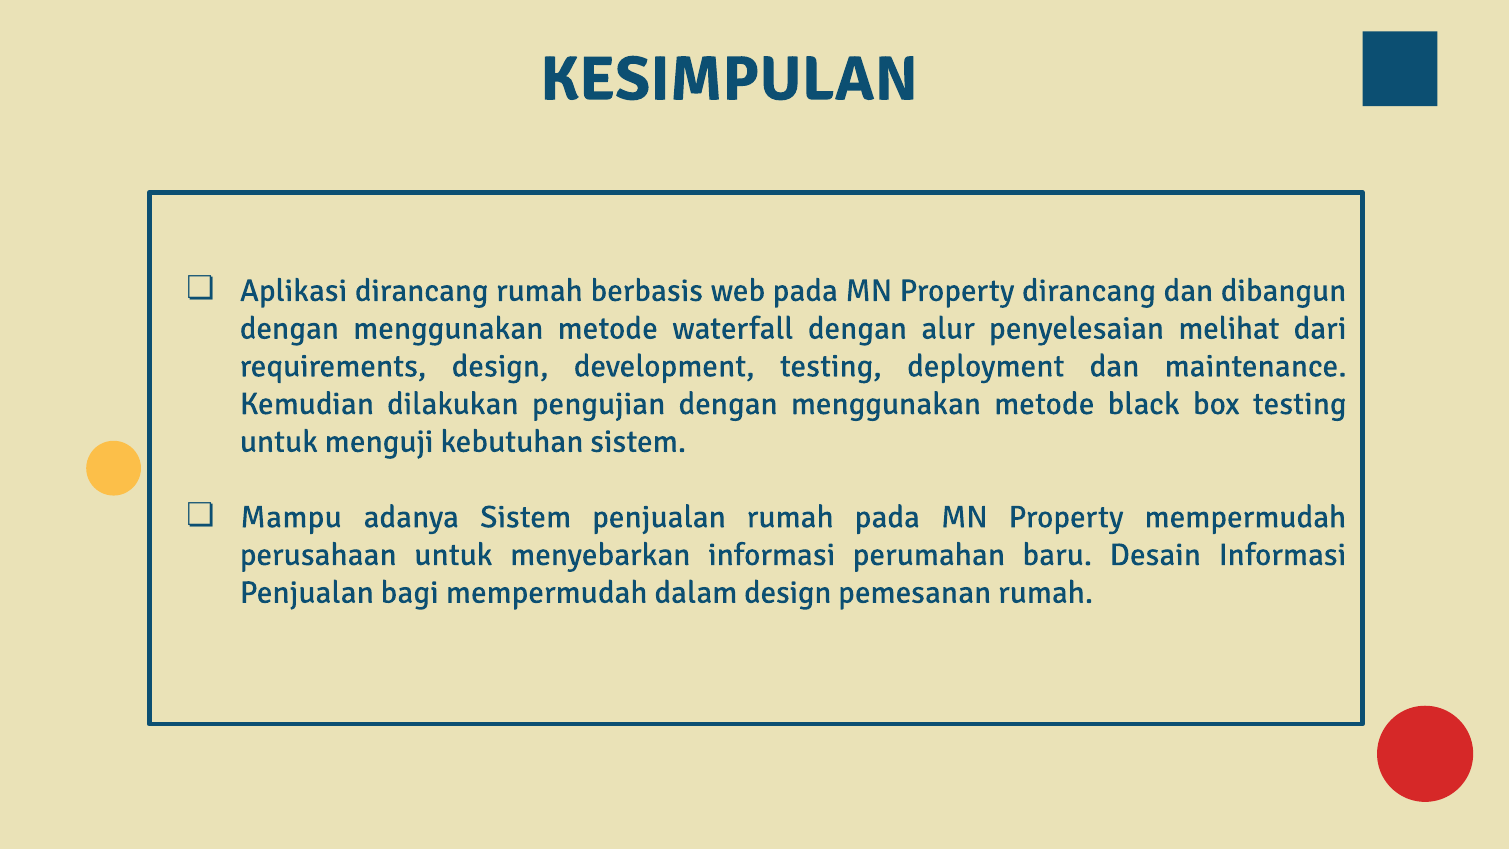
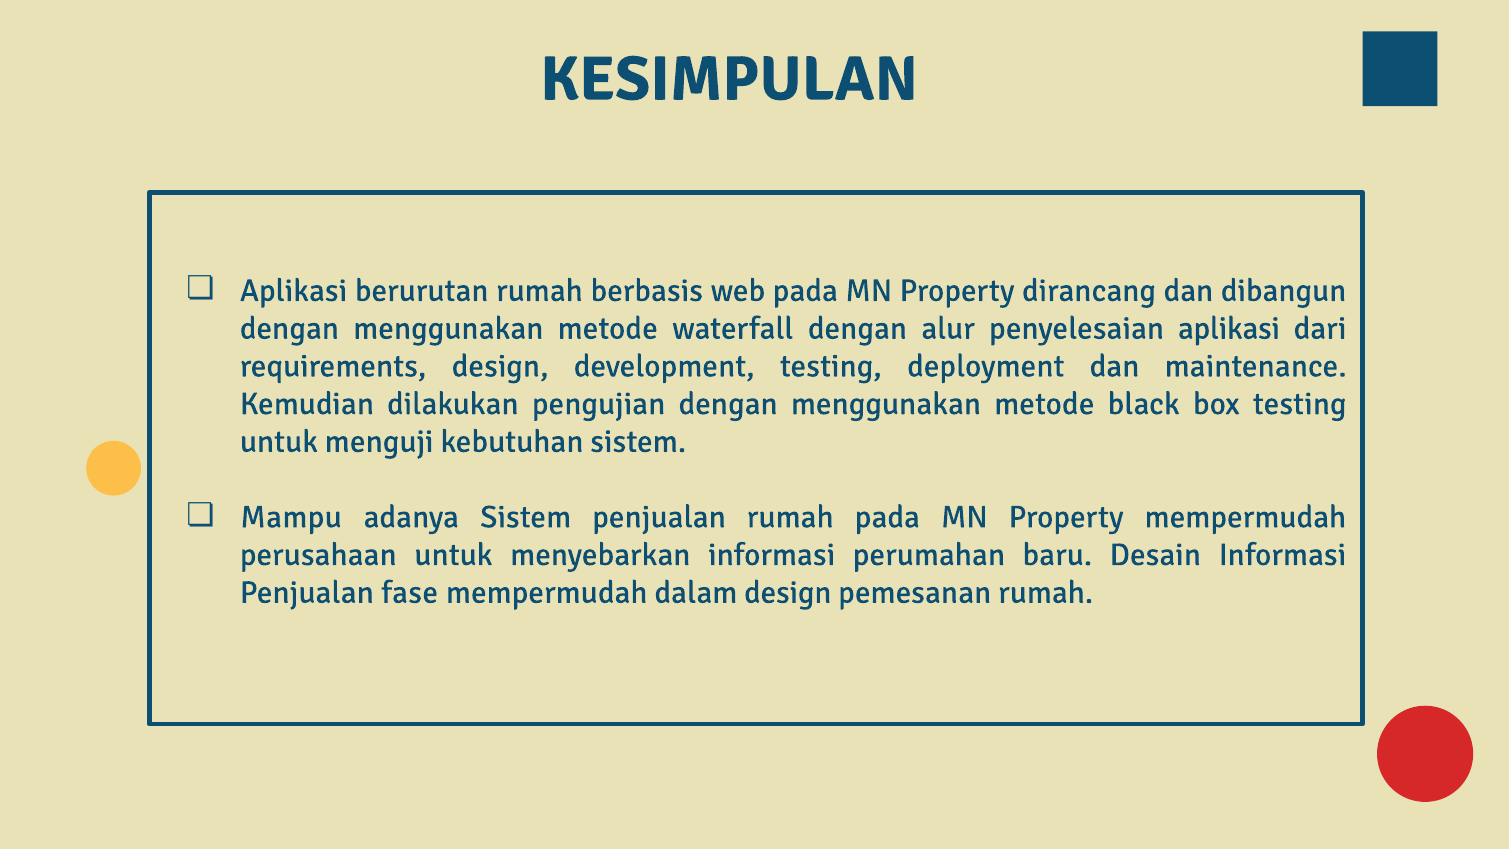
Aplikasi dirancang: dirancang -> berurutan (422, 291)
penyelesaian melihat: melihat -> aplikasi (1229, 328)
bagi: bagi -> fase (410, 592)
